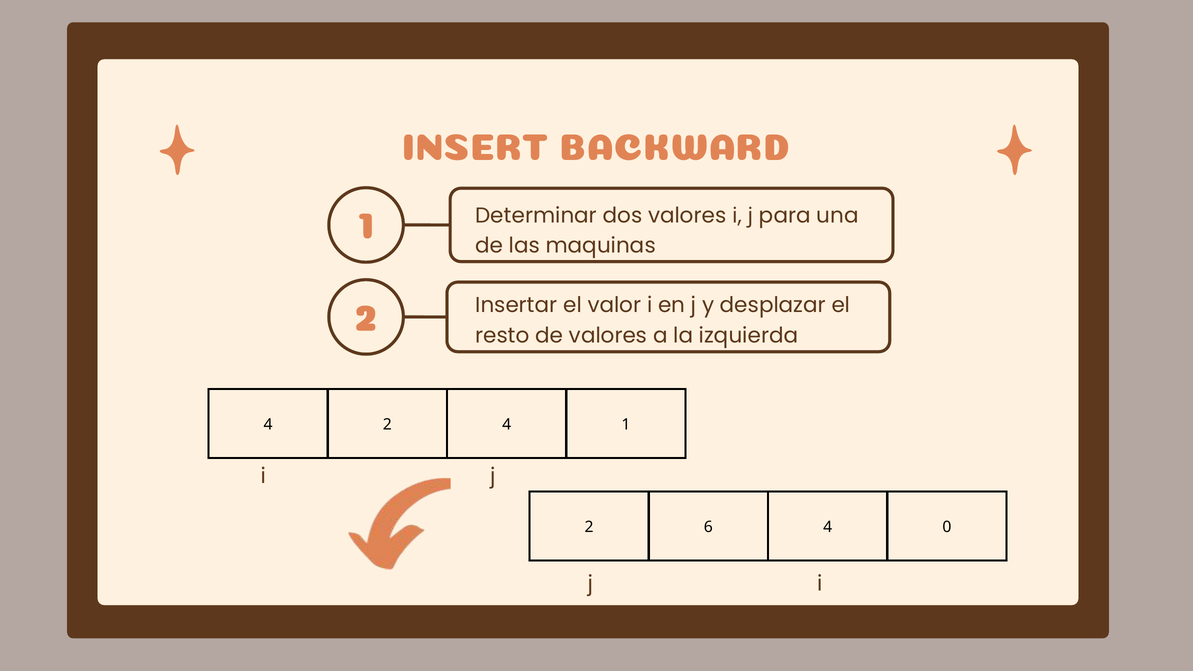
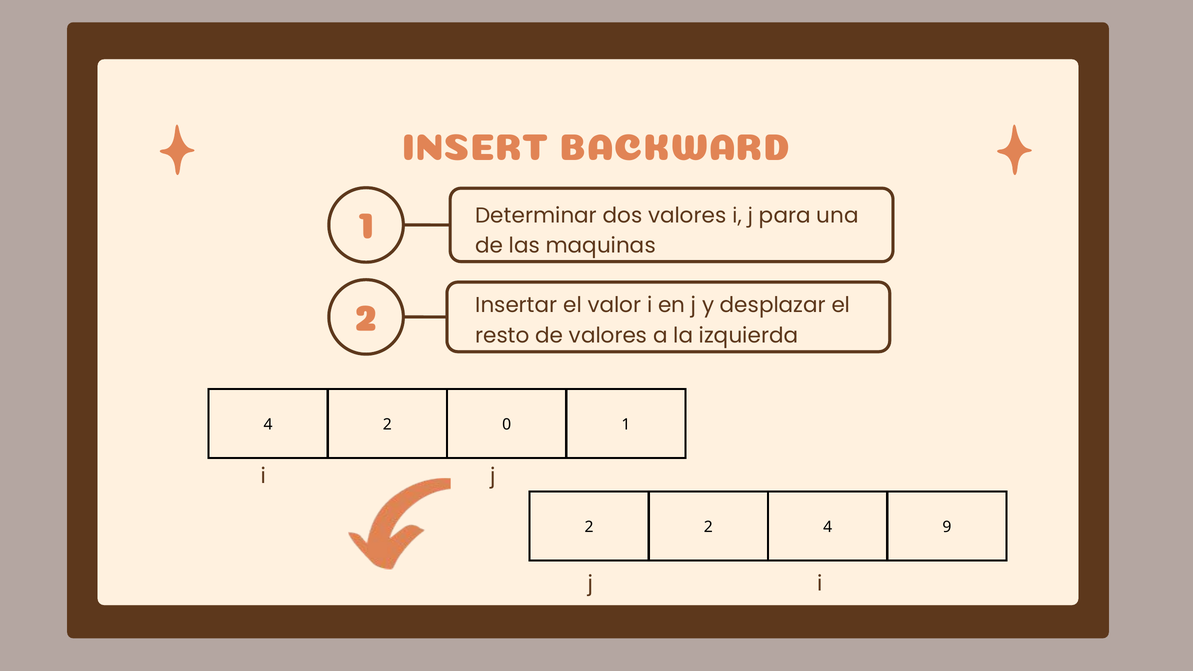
2 4: 4 -> 0 (507, 425)
2 6: 6 -> 2 (708, 527)
0: 0 -> 9 (947, 527)
